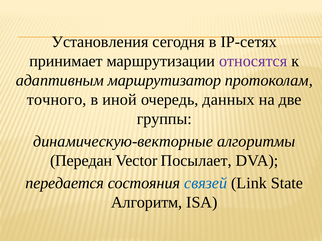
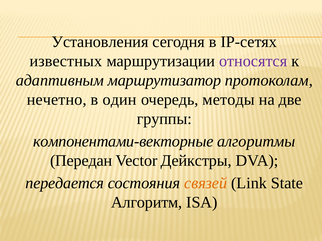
принимает: принимает -> известных (66, 61)
точного: точного -> нечетно (57, 100)
иной: иной -> один (120, 100)
данных: данных -> методы (229, 100)
динамическую-векторные: динамическую-векторные -> компонентами-векторные (123, 142)
Посылает: Посылает -> Дейкстры (196, 161)
связей colour: blue -> orange (206, 184)
